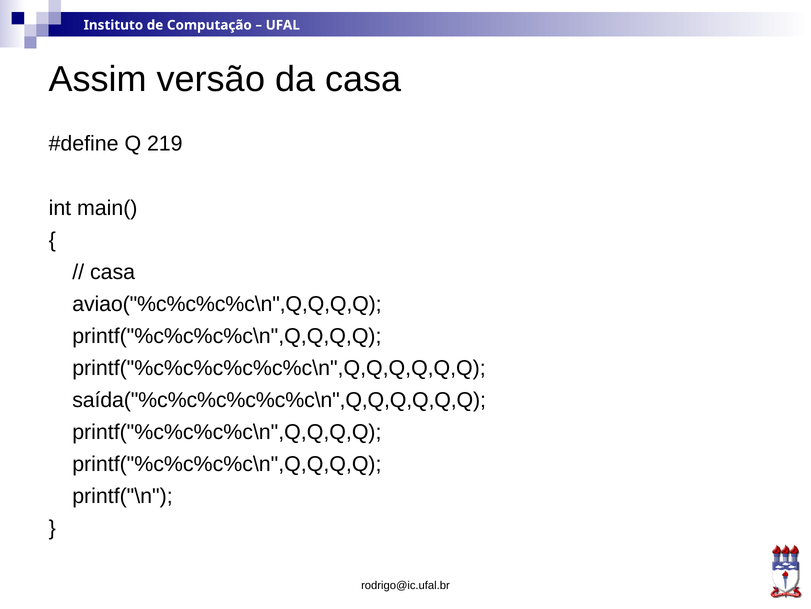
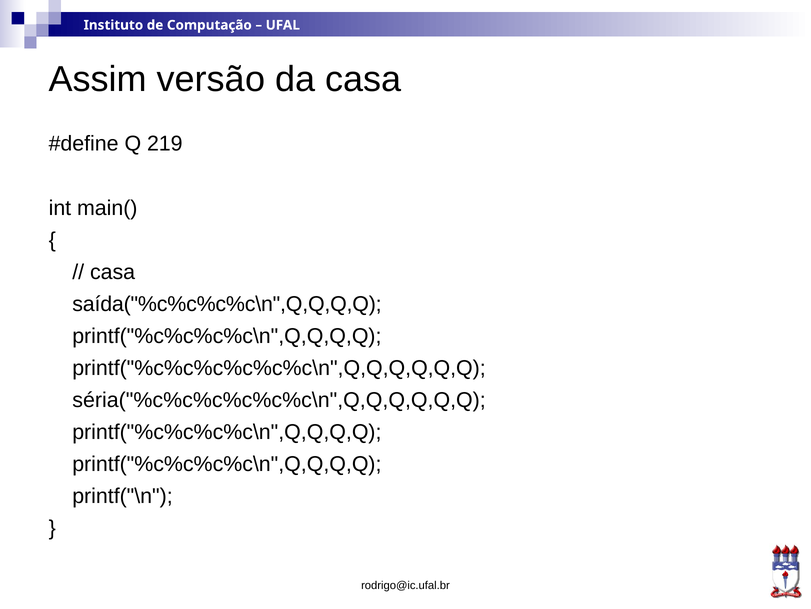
aviao("%c%c%c%c\n",Q,Q,Q,Q: aviao("%c%c%c%c\n",Q,Q,Q,Q -> saída("%c%c%c%c\n",Q,Q,Q,Q (227, 304)
saída("%c%c%c%c%c%c\n",Q,Q,Q,Q,Q,Q: saída("%c%c%c%c%c%c\n",Q,Q,Q,Q,Q,Q -> séria("%c%c%c%c%c%c\n",Q,Q,Q,Q,Q,Q (279, 400)
